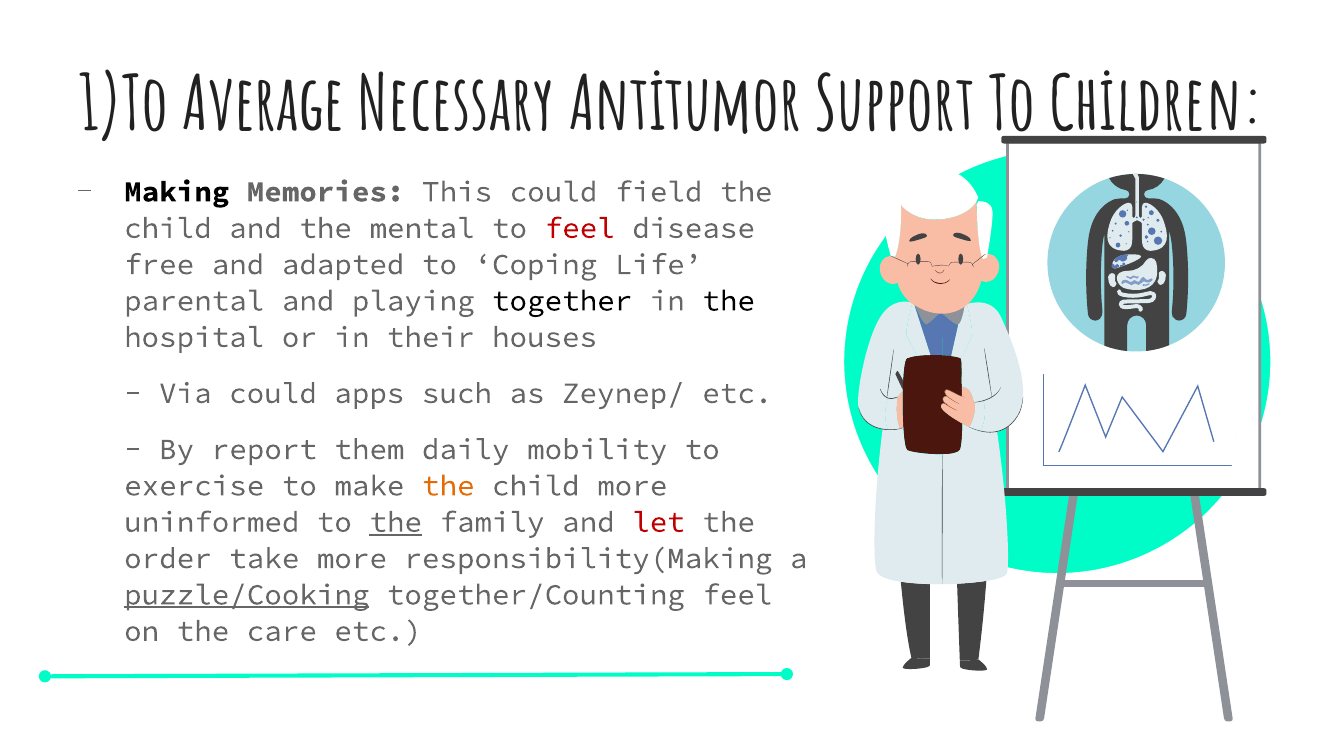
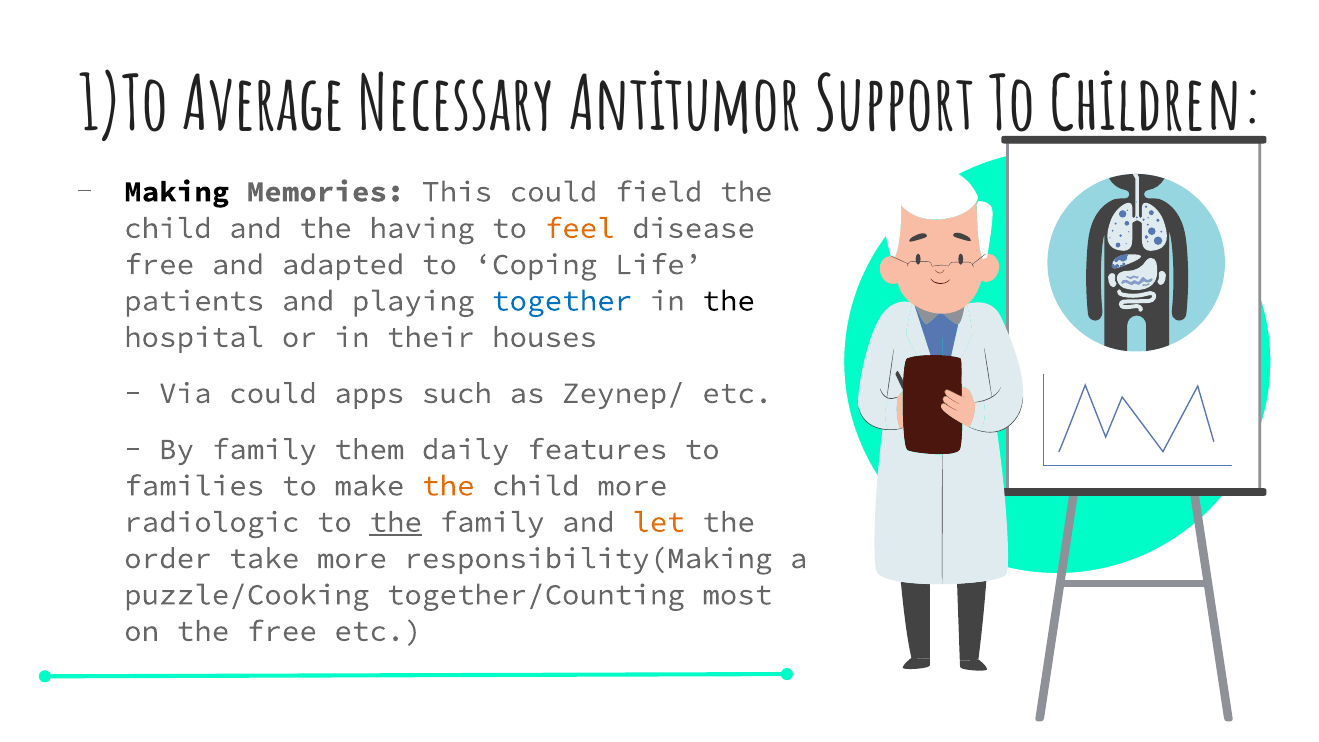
mental: mental -> having (422, 228)
feel colour: red -> orange (580, 228)
parental: parental -> patients (194, 301)
together colour: black -> blue (562, 301)
By report: report -> family (264, 449)
mobility: mobility -> features (597, 449)
exercise: exercise -> families (194, 486)
uninformed: uninformed -> radiologic (212, 522)
let colour: red -> orange (658, 522)
puzzle/Cooking underline: present -> none (247, 595)
together/Counting feel: feel -> most (737, 595)
the care: care -> free (282, 631)
